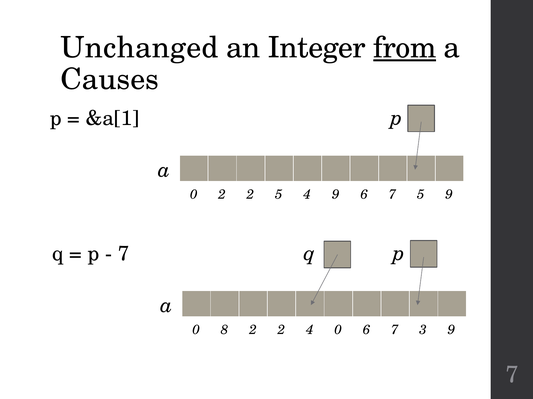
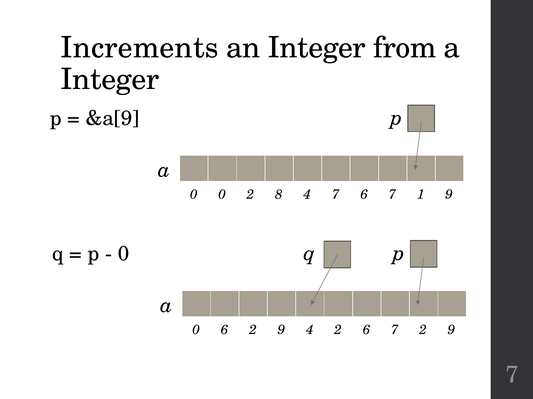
Unchanged: Unchanged -> Increments (139, 48)
from underline: present -> none (405, 48)
Causes: Causes -> Integer (110, 80)
&a[1: &a[1 -> &a[9 (112, 119)
2: 2 -> 0 (222, 195)
2 5: 5 -> 8 (279, 195)
4 9: 9 -> 7 (336, 195)
7 5: 5 -> 1 (421, 195)
7: 7 -> 0 (124, 254)
0 8: 8 -> 6 (225, 330)
2: 2 -> 9 (281, 330)
4 0: 0 -> 2 (338, 330)
7 3: 3 -> 2 (423, 330)
